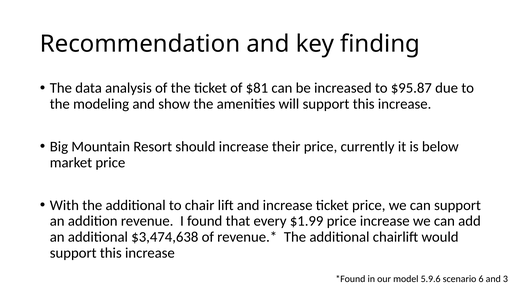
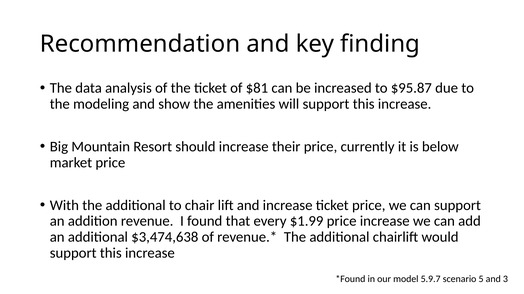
5.9.6: 5.9.6 -> 5.9.7 (431, 280)
6: 6 -> 5 (481, 280)
